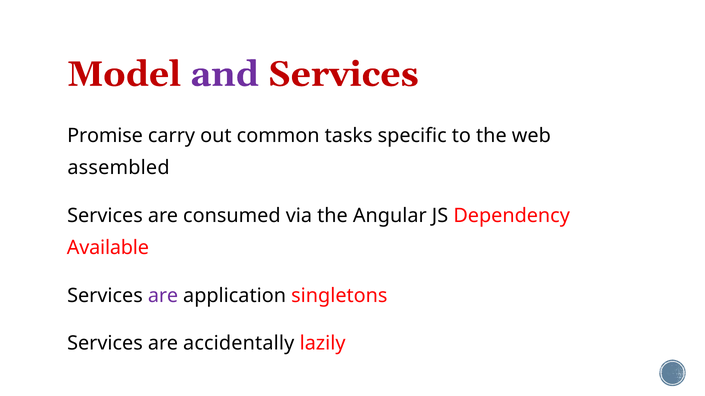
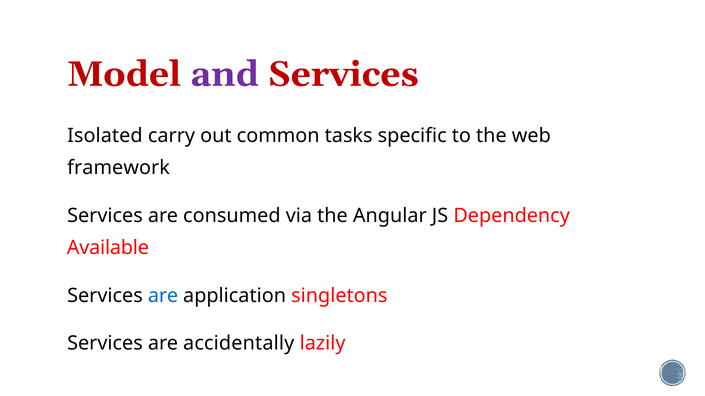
Promise: Promise -> Isolated (105, 136)
assembled: assembled -> framework (119, 168)
are colour: purple -> blue (163, 296)
